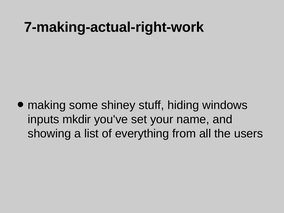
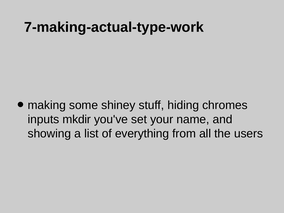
7-making-actual-right-work: 7-making-actual-right-work -> 7-making-actual-type-work (114, 27)
windows: windows -> chromes (225, 105)
